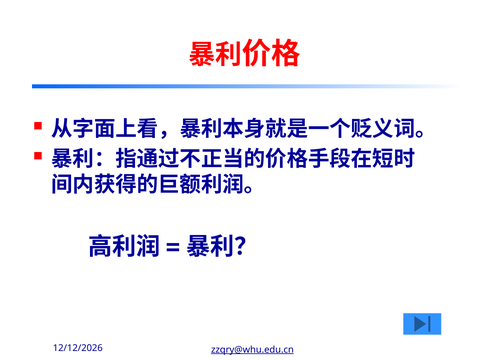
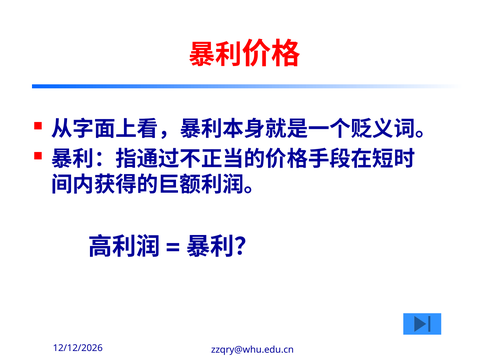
zzqry@whu.edu.cn underline: present -> none (252, 349)
